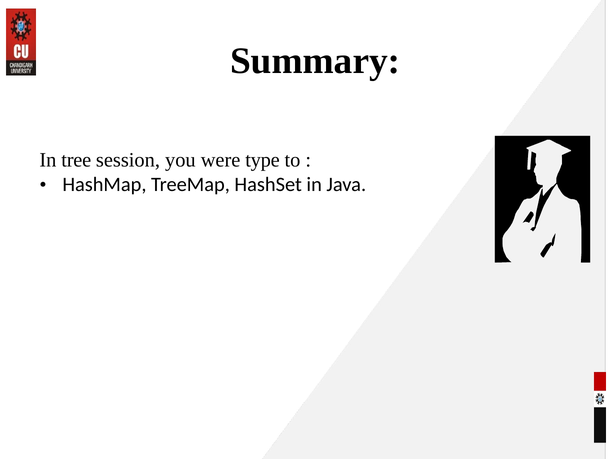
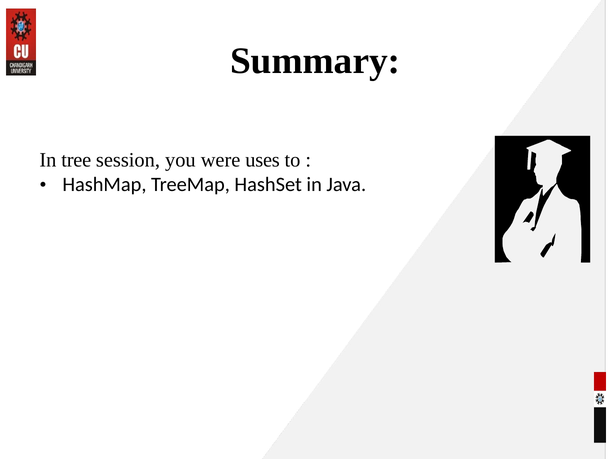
type: type -> uses (263, 160)
